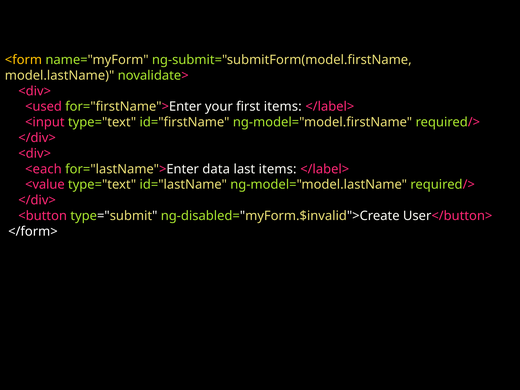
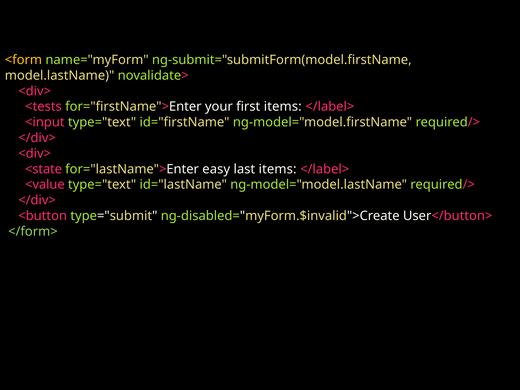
<used: <used -> <tests (43, 107)
<each: <each -> <state (44, 169)
data: data -> easy (216, 169)
</form> colour: white -> light green (33, 231)
